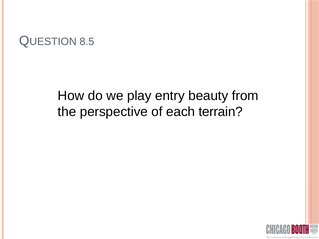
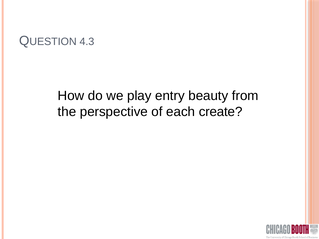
8.5: 8.5 -> 4.3 (87, 42)
terrain: terrain -> create (221, 112)
